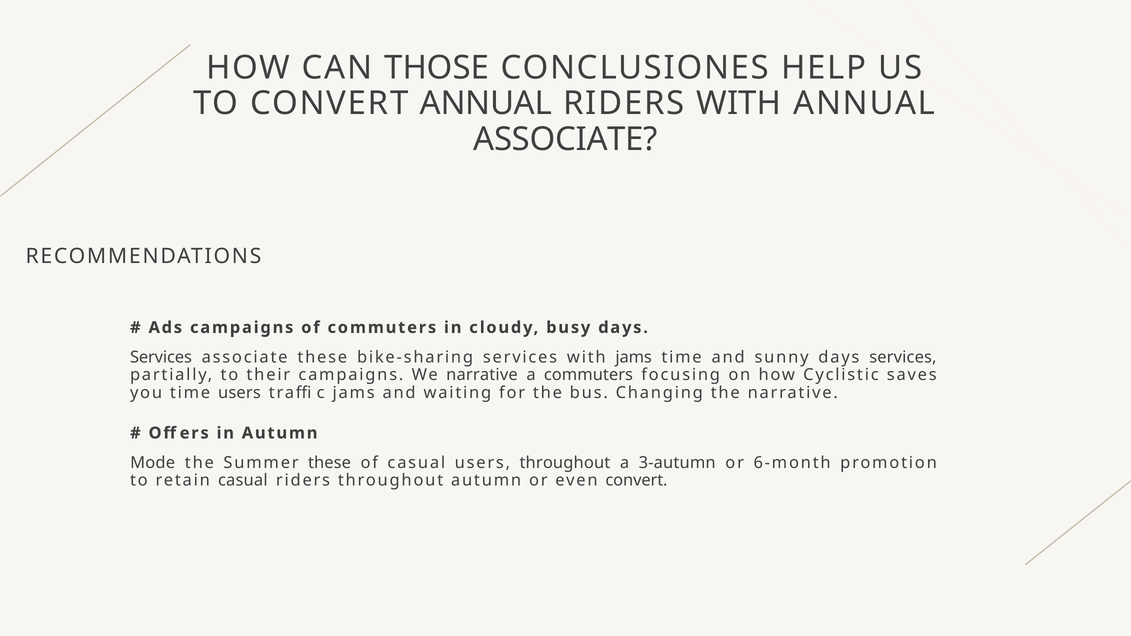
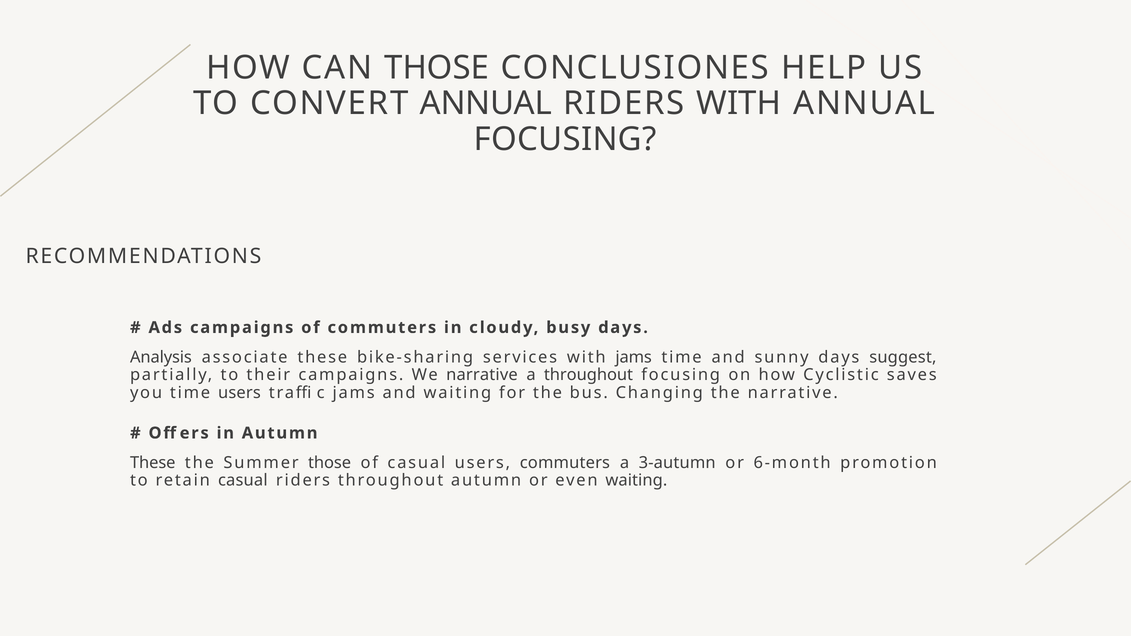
ASSOCIATE: ASSOCIATE -> FOCUSING (565, 139)
Services: Services -> Analysis (161, 357)
sunny days services: services -> suggest (903, 357)
a commuters: commuters -> throughout (588, 375)
Mode: Mode -> These (153, 463)
Summer these: these -> those (330, 463)
users throughout: throughout -> commuters (565, 463)
even convert: convert -> waiting (636, 481)
